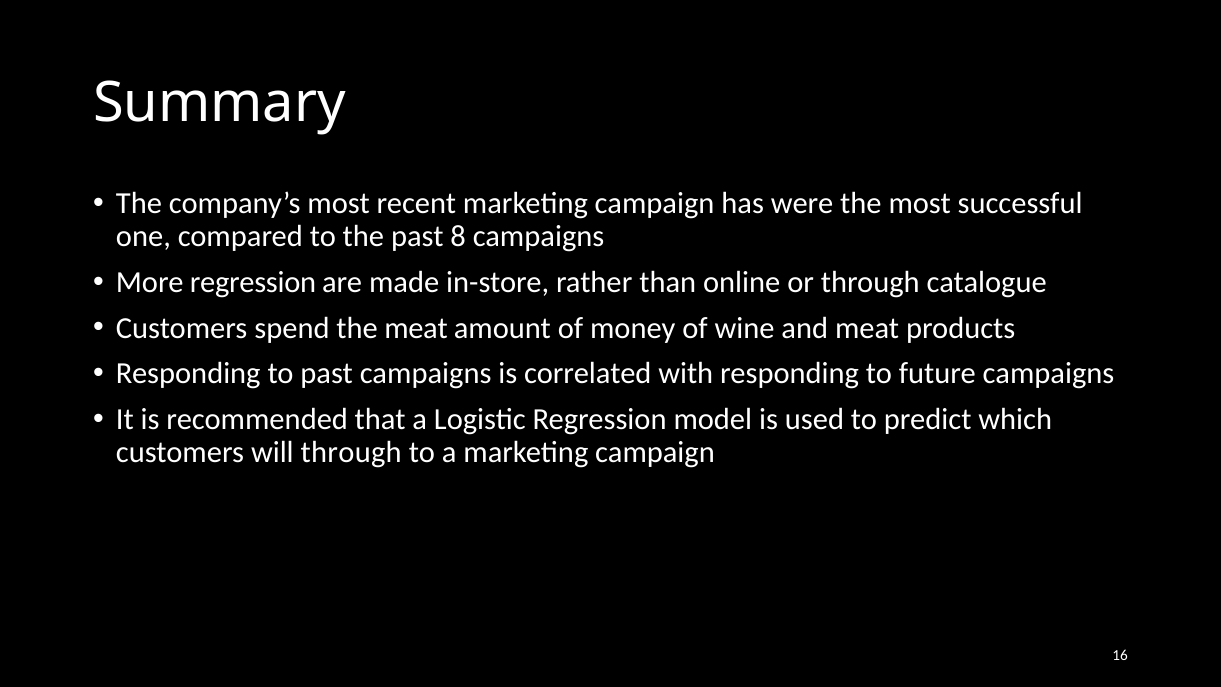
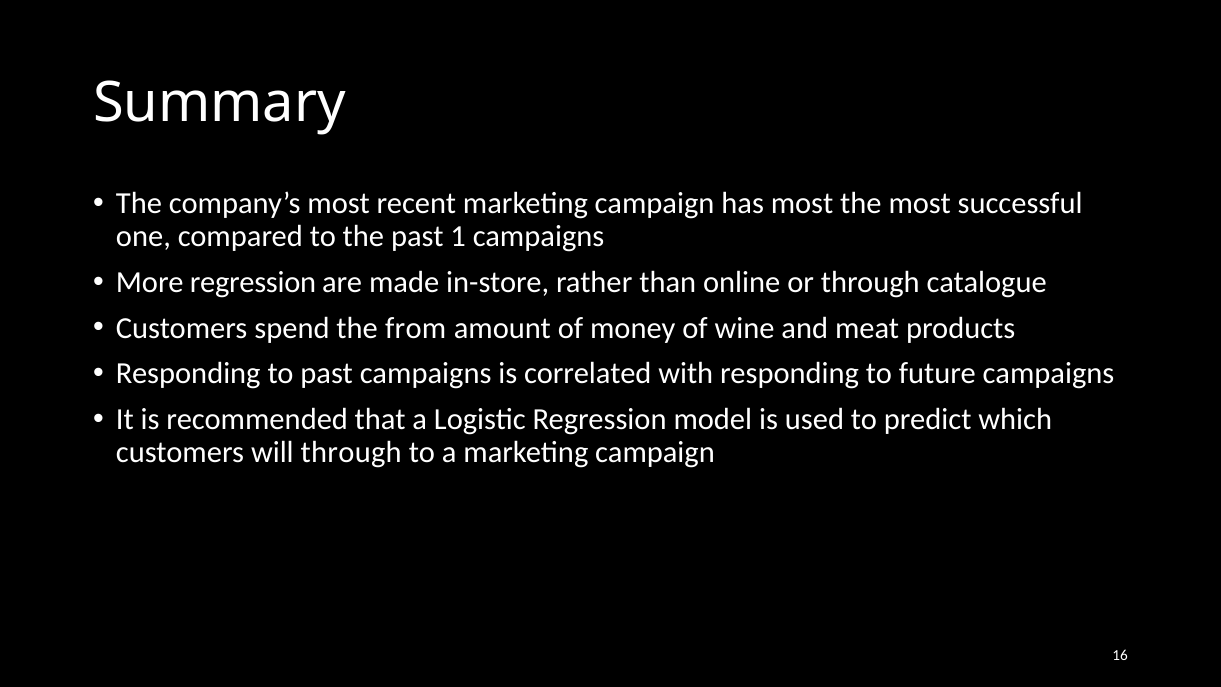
has were: were -> most (802, 204)
8: 8 -> 1 (458, 237)
the meat: meat -> from (416, 328)
